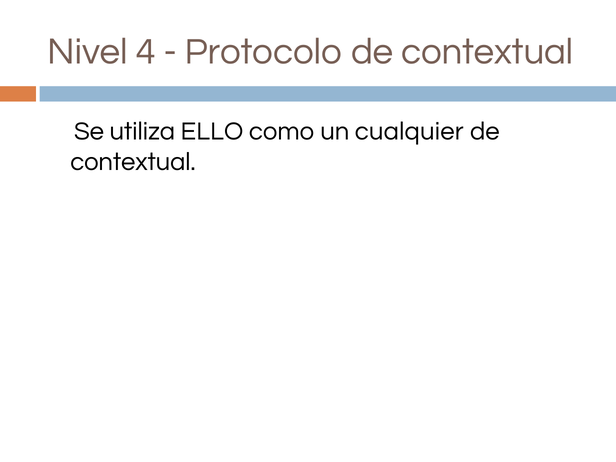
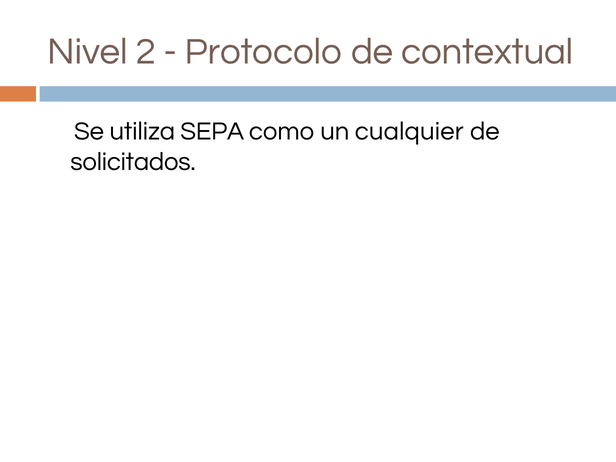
4: 4 -> 2 (146, 52)
ELLO: ELLO -> SEPA (212, 131)
contextual: contextual -> solicitados (133, 162)
